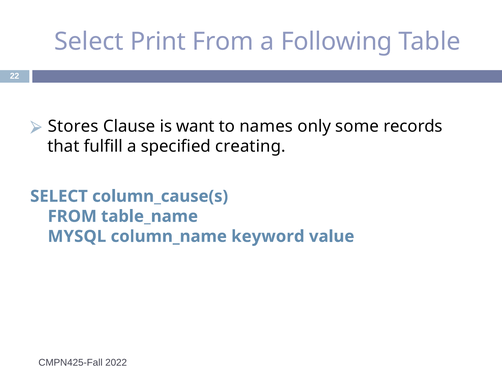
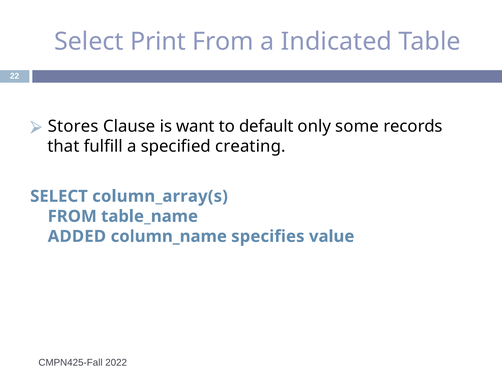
Following: Following -> Indicated (336, 41)
names: names -> default (266, 127)
column_cause(s: column_cause(s -> column_array(s (160, 197)
MYSQL: MYSQL -> ADDED (77, 237)
keyword: keyword -> specifies (268, 237)
